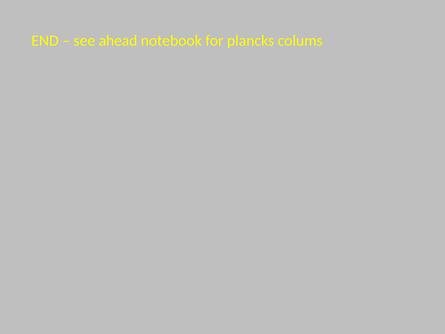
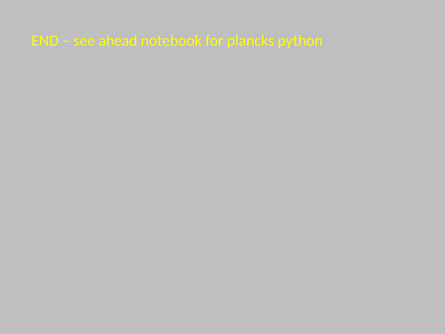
colums: colums -> python (300, 41)
